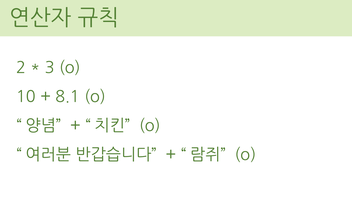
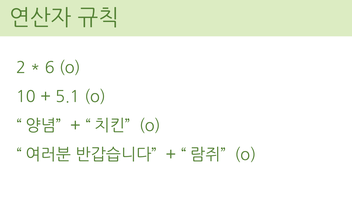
3: 3 -> 6 (50, 68)
8.1: 8.1 -> 5.1 (68, 97)
